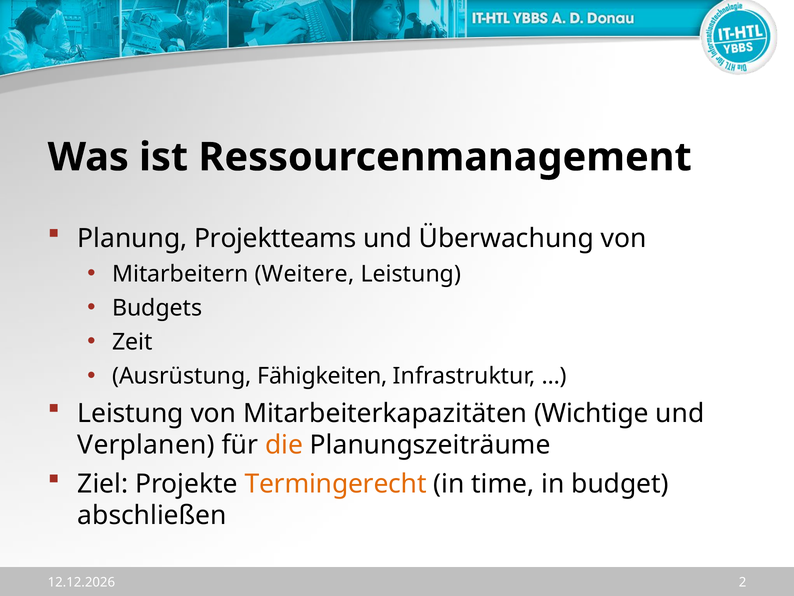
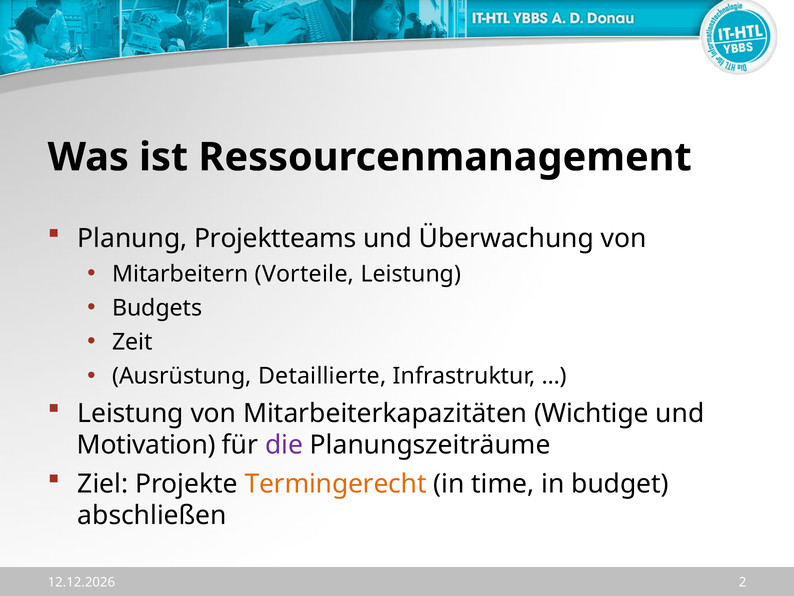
Weitere: Weitere -> Vorteile (304, 274)
Fähigkeiten: Fähigkeiten -> Detaillierte (322, 376)
Verplanen: Verplanen -> Motivation (146, 445)
die colour: orange -> purple (284, 445)
